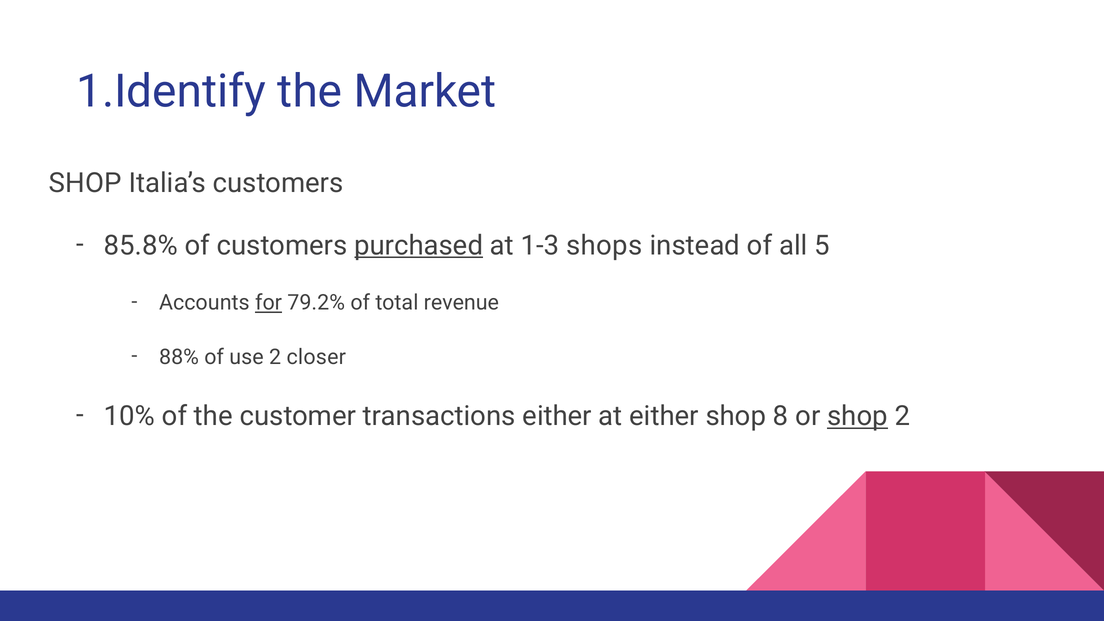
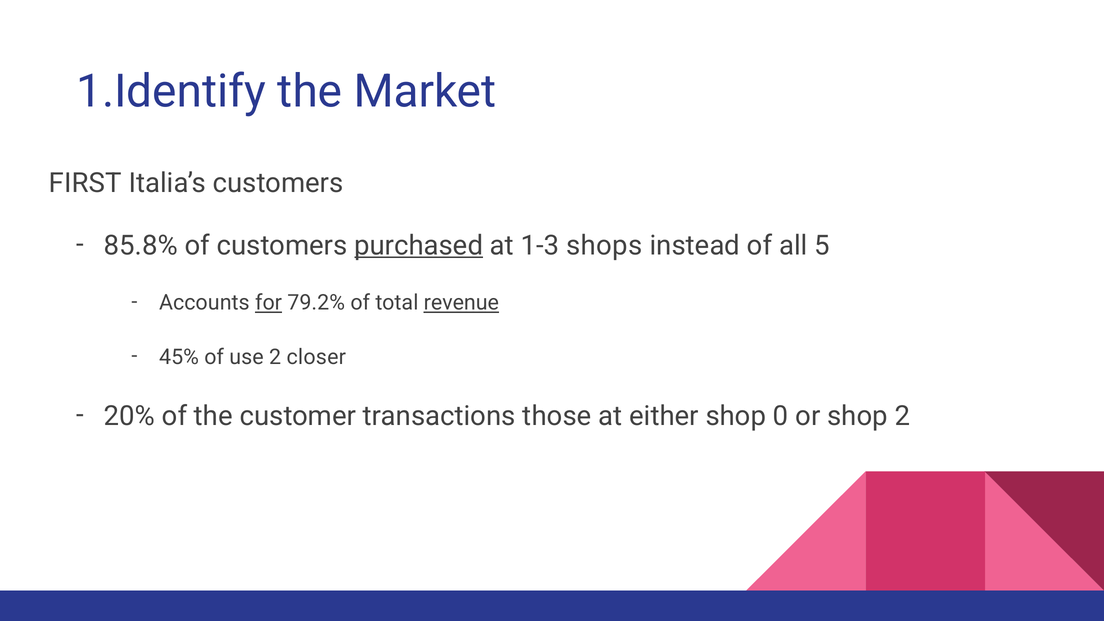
SHOP: SHOP -> FIRST (85, 183)
revenue underline: none -> present (461, 303)
88%: 88% -> 45% (179, 357)
10%: 10% -> 20% (129, 416)
transactions either: either -> those (557, 416)
8: 8 -> 0 (781, 416)
shop underline: present -> none (858, 416)
